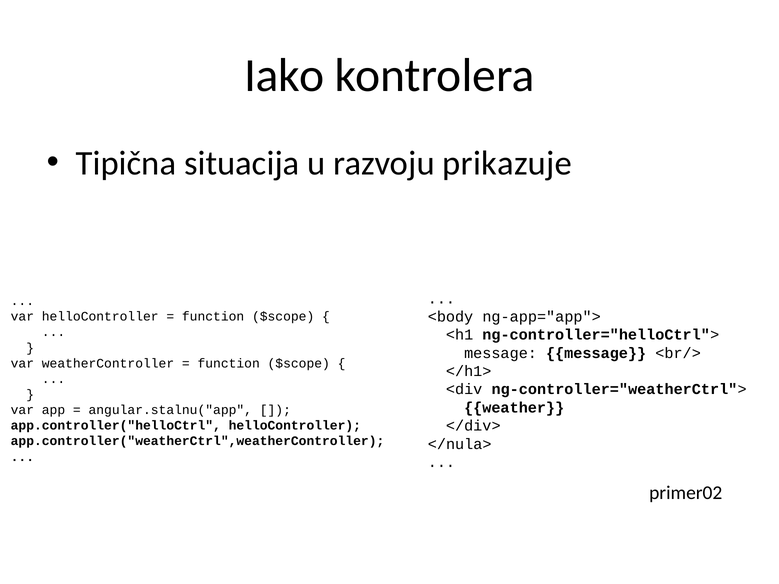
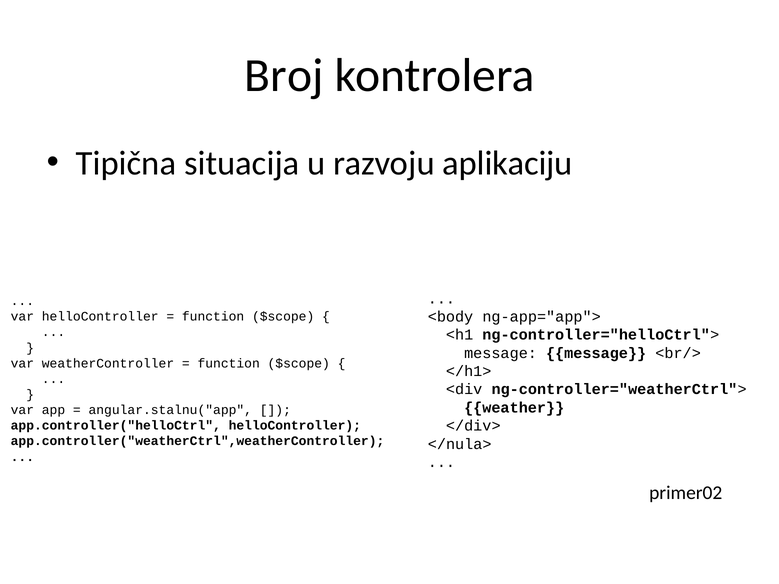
Iako: Iako -> Broj (284, 75)
prikazuje: prikazuje -> aplikaciju (507, 163)
